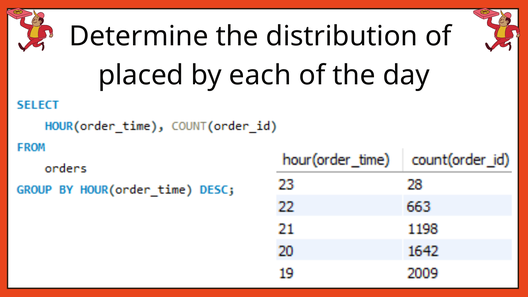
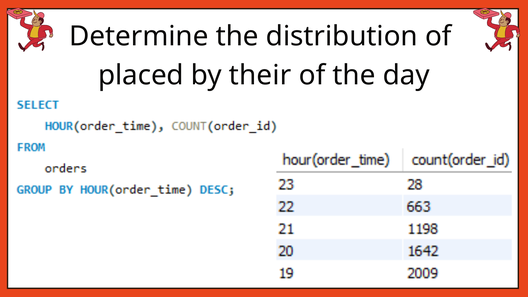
each: each -> their (260, 75)
